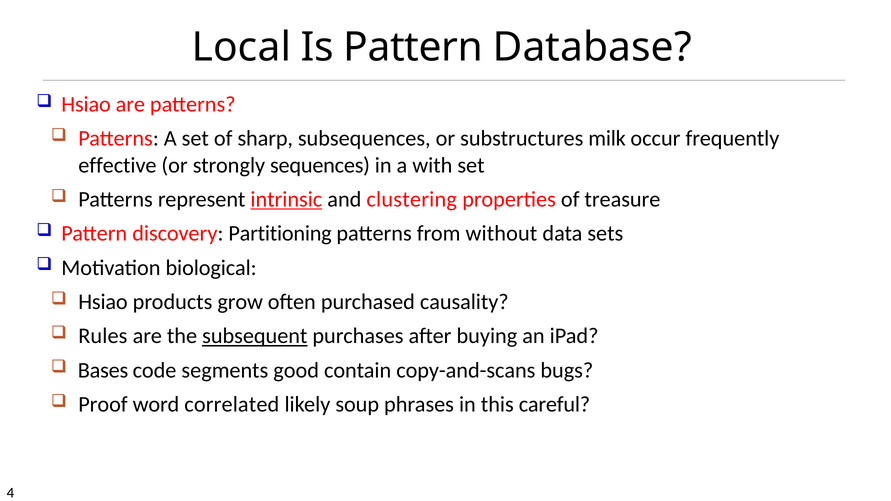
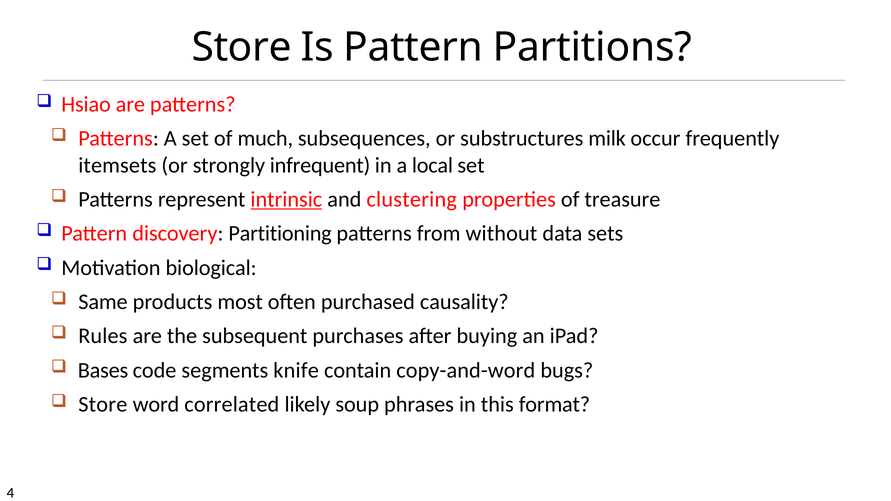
Local: Local -> Store (242, 47)
Database: Database -> Partitions (592, 47)
sharp: sharp -> much (265, 139)
effective: effective -> itemsets (117, 165)
sequences: sequences -> infrequent (320, 165)
with: with -> local (432, 165)
Hsiao: Hsiao -> Same (103, 302)
grow: grow -> most (240, 302)
subsequent underline: present -> none (255, 336)
good: good -> knife (296, 370)
copy-and-scans: copy-and-scans -> copy-and-word (466, 370)
Proof: Proof -> Store (103, 405)
careful: careful -> format (554, 405)
